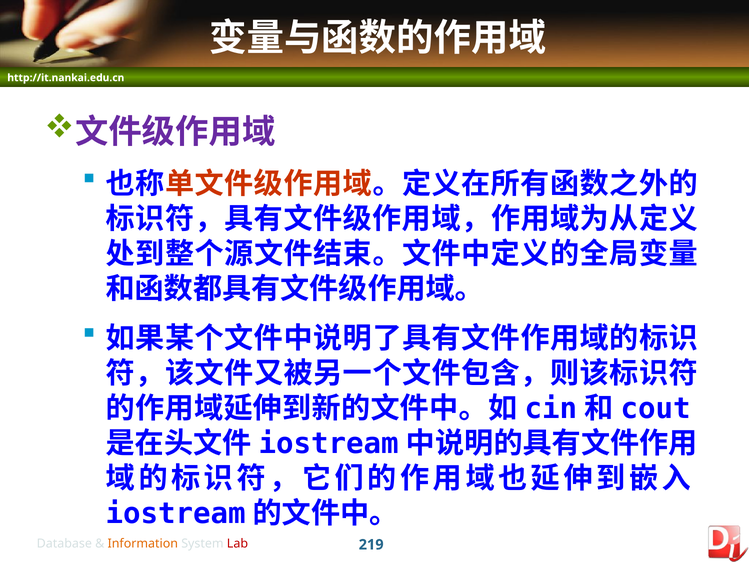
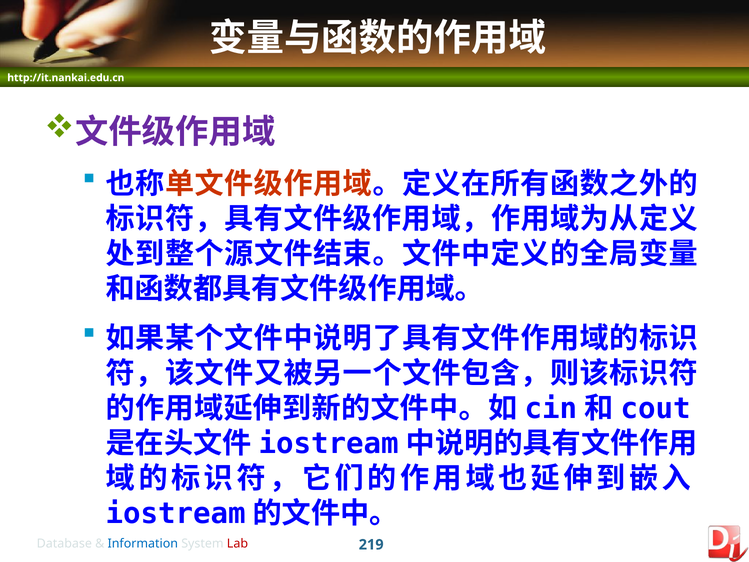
Information colour: orange -> blue (143, 544)
